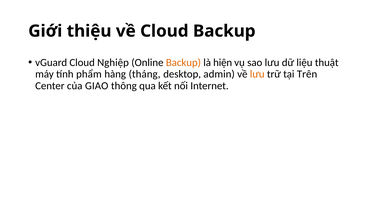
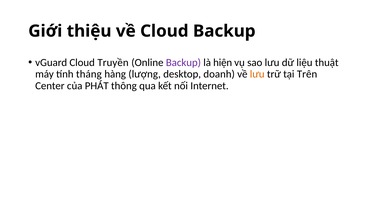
Nghiệp: Nghiệp -> Truyền (113, 63)
Backup colour: orange -> purple (183, 63)
phẩm: phẩm -> tháng (89, 74)
tháng: tháng -> lượng (145, 74)
admin: admin -> doanh (219, 74)
GIAO: GIAO -> PHÁT (97, 86)
